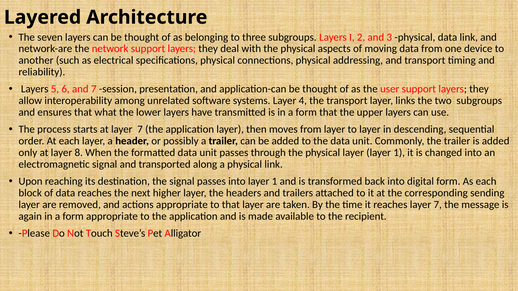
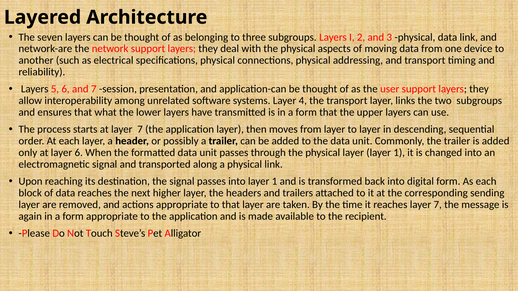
layer 8: 8 -> 6 (79, 153)
